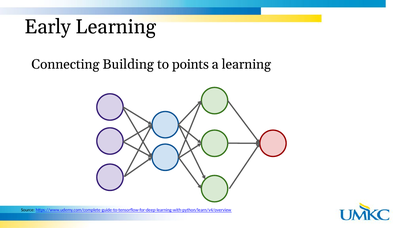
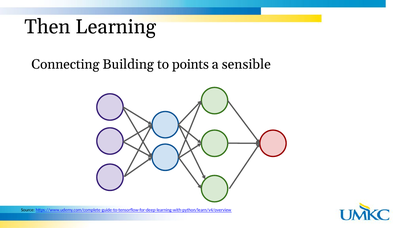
Early: Early -> Then (48, 27)
a learning: learning -> sensible (246, 64)
